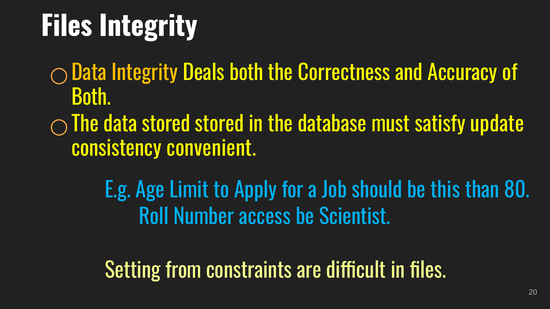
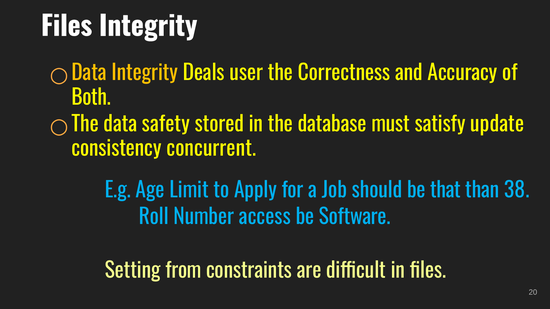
Deals both: both -> user (246, 73)
data stored: stored -> safety (166, 125)
convenient: convenient -> concurrent (211, 149)
this: this -> that (445, 191)
80: 80 -> 38 (517, 191)
Scientist: Scientist -> Software (355, 217)
